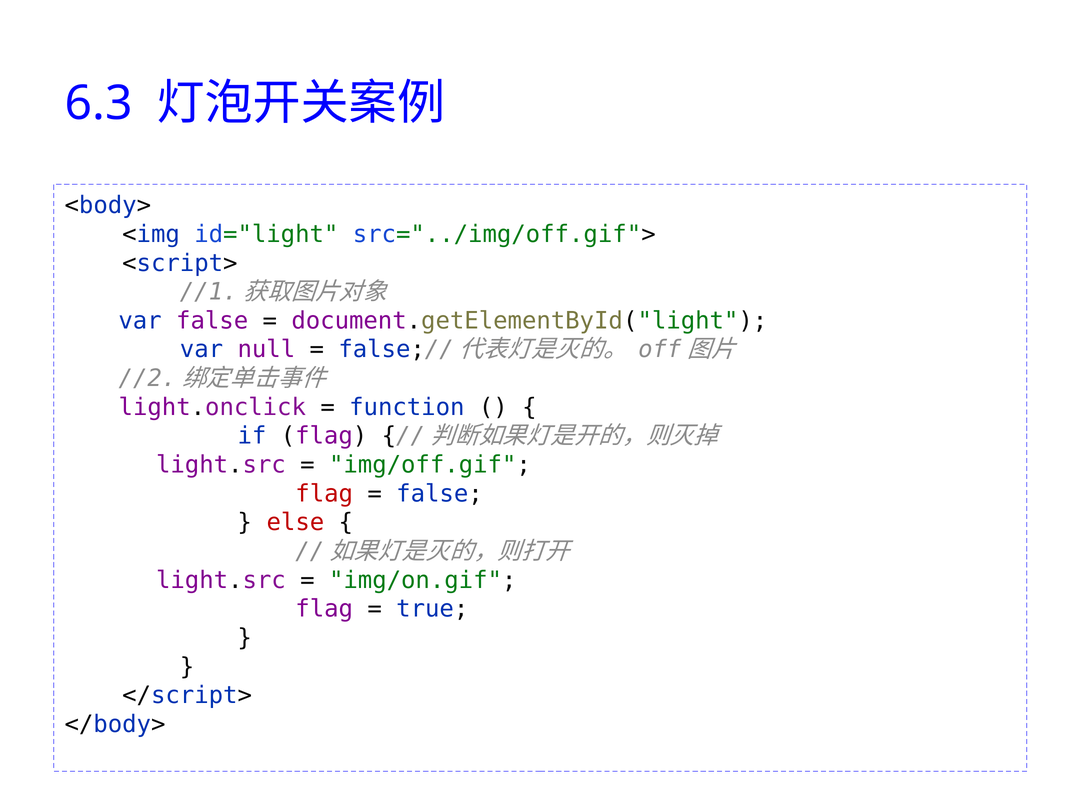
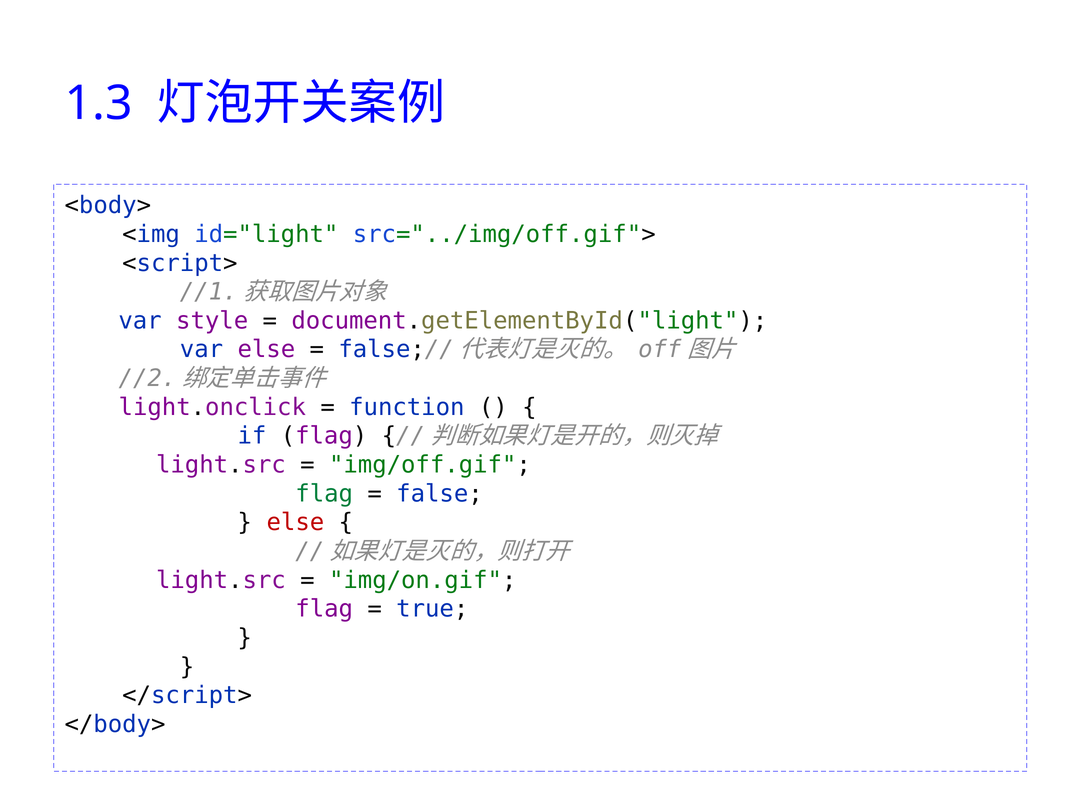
6.3: 6.3 -> 1.3 (99, 103)
var false: false -> style (212, 321)
var null: null -> else (266, 349)
flag colour: red -> green (324, 494)
